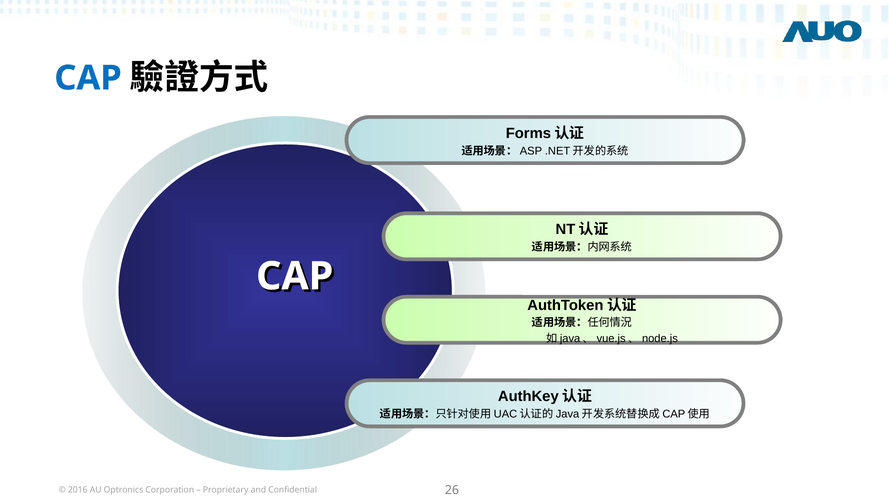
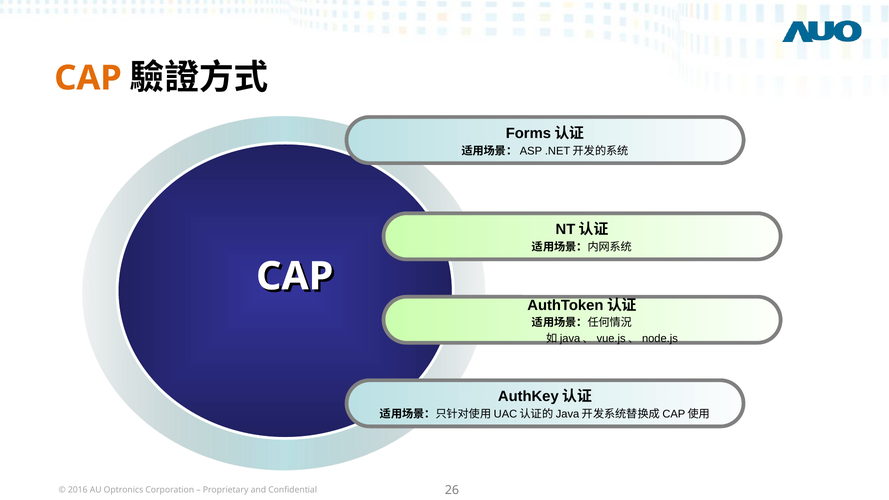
CAP colour: blue -> orange (88, 78)
